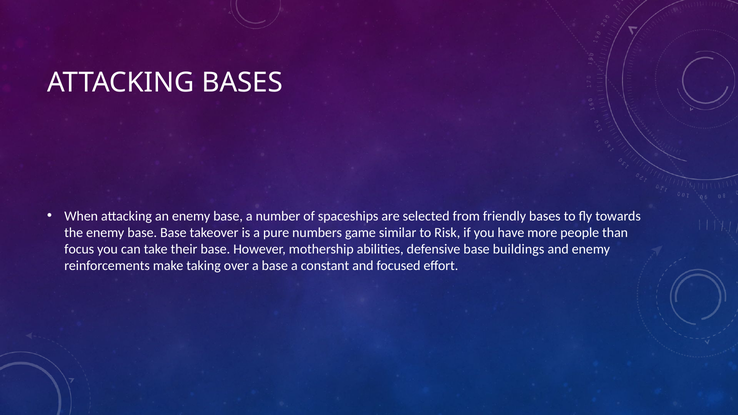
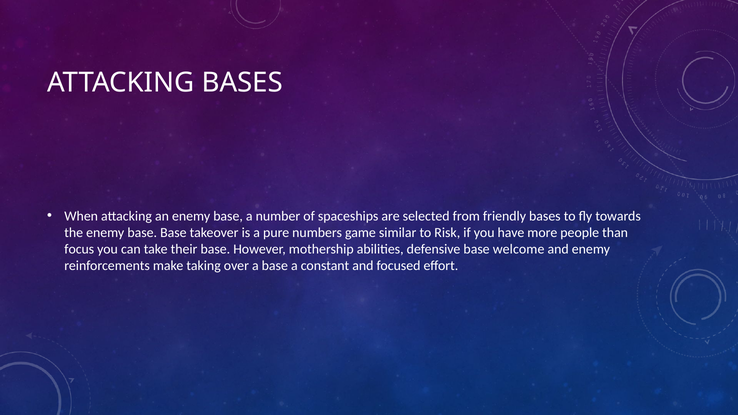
buildings: buildings -> welcome (519, 249)
